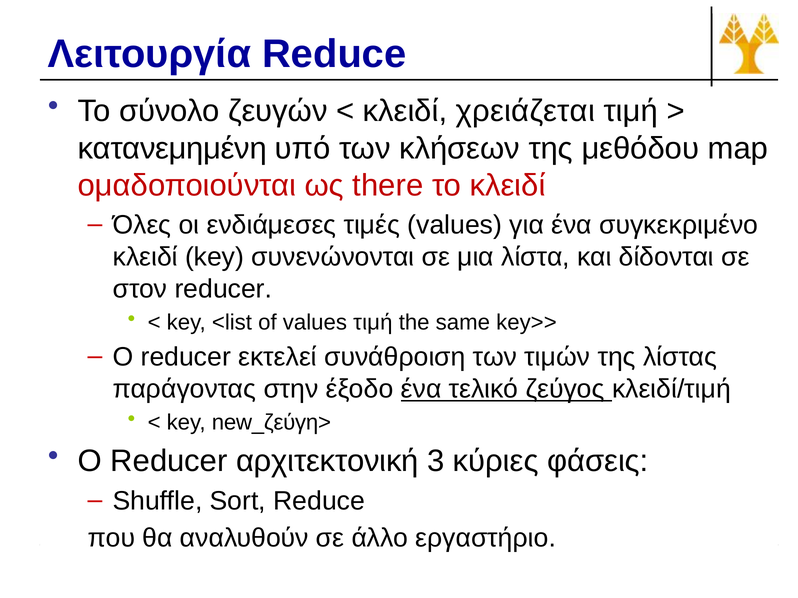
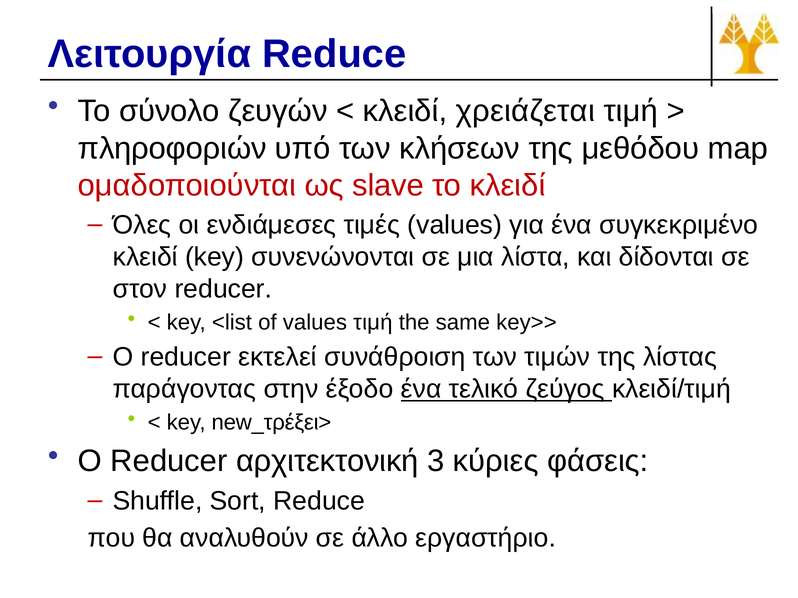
κατανεμημένη: κατανεμημένη -> πληροφοριών (172, 149)
there: there -> slave (388, 186)
new_ζεύγη>: new_ζεύγη> -> new_τρέξει> (271, 423)
